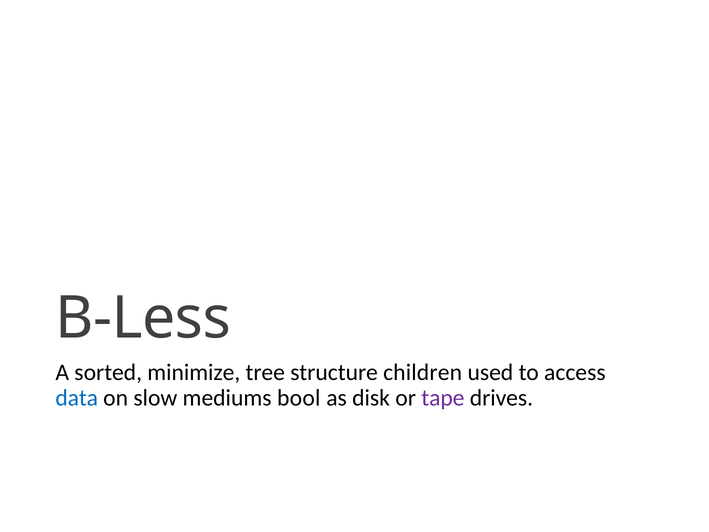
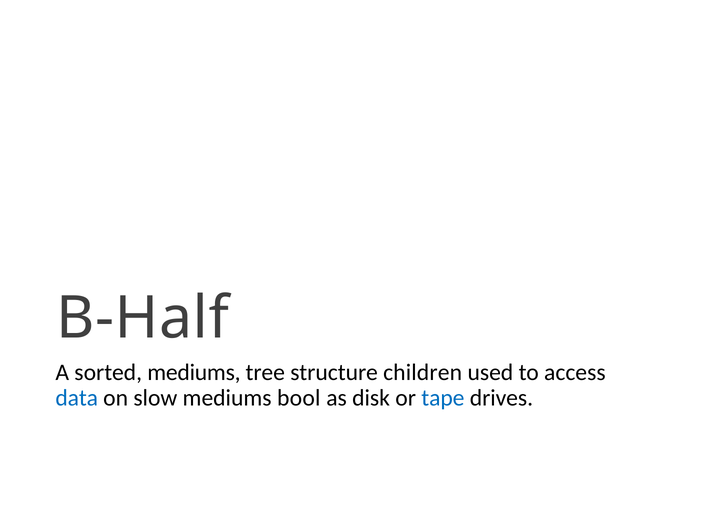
B-Less: B-Less -> B-Half (143, 318)
sorted minimize: minimize -> mediums (194, 372)
tape colour: purple -> blue (443, 398)
